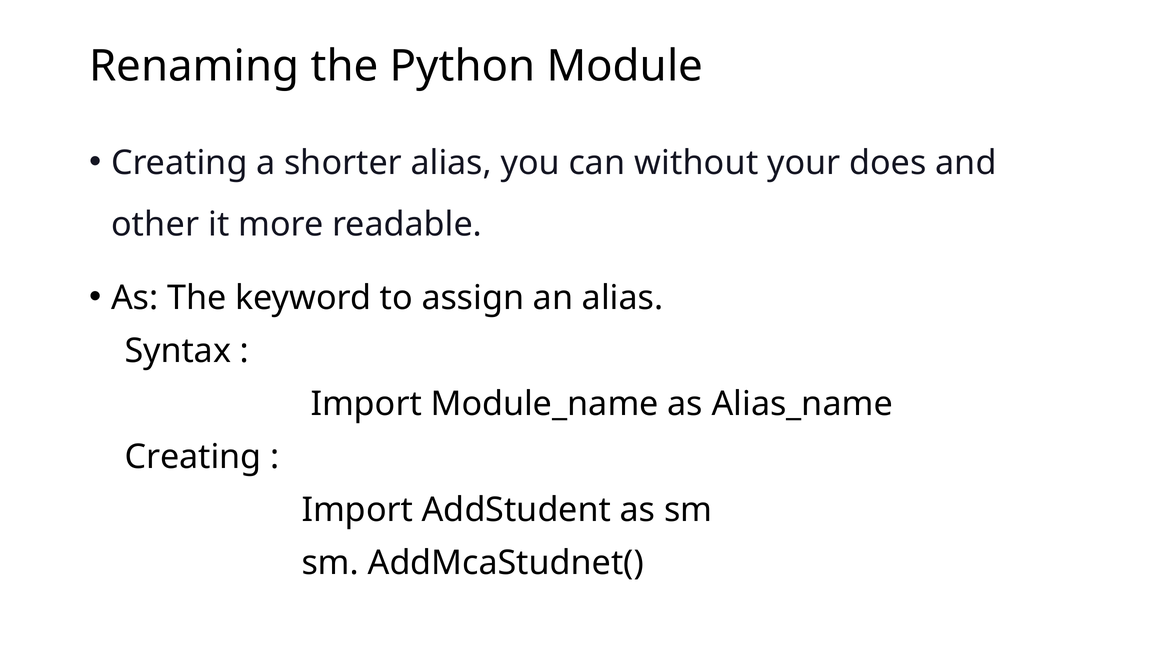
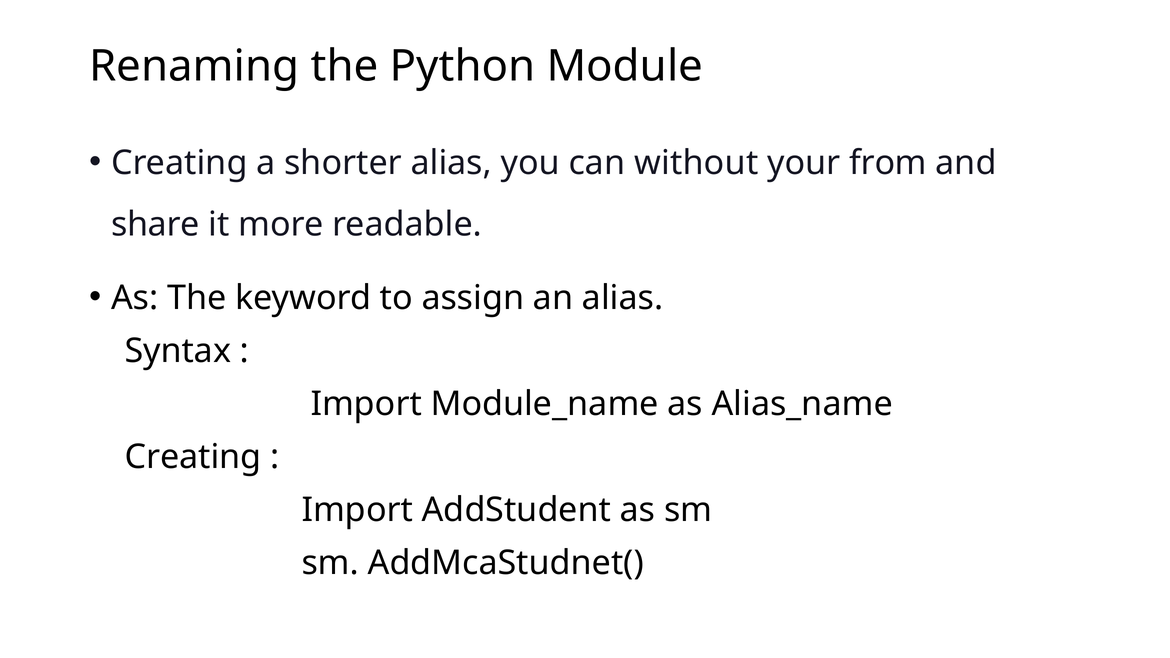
does: does -> from (888, 163)
other: other -> share (155, 224)
